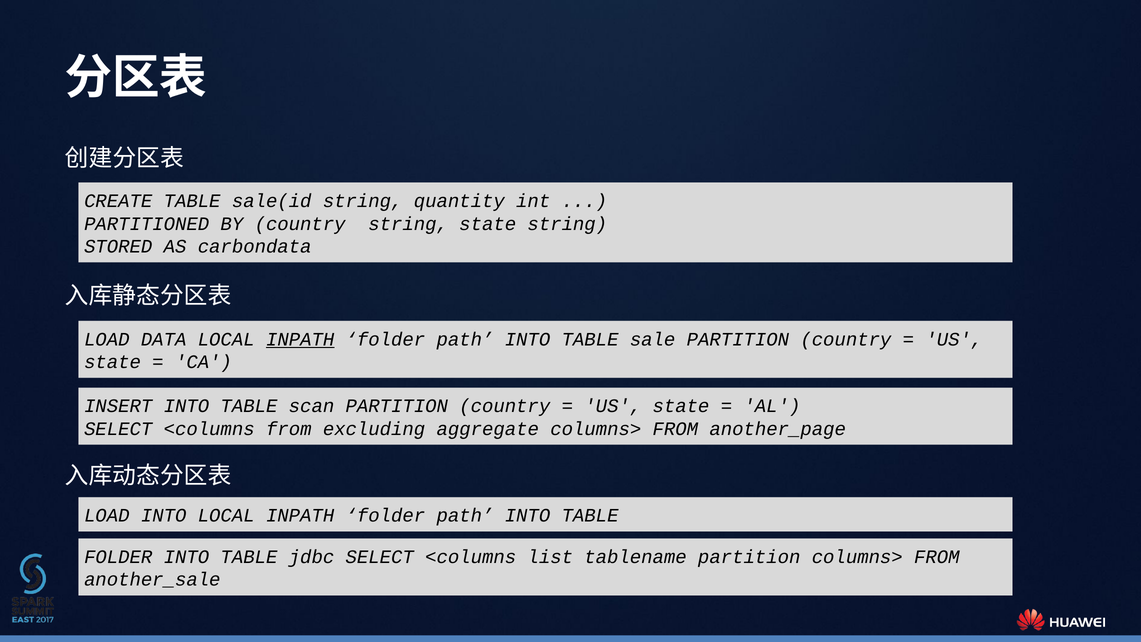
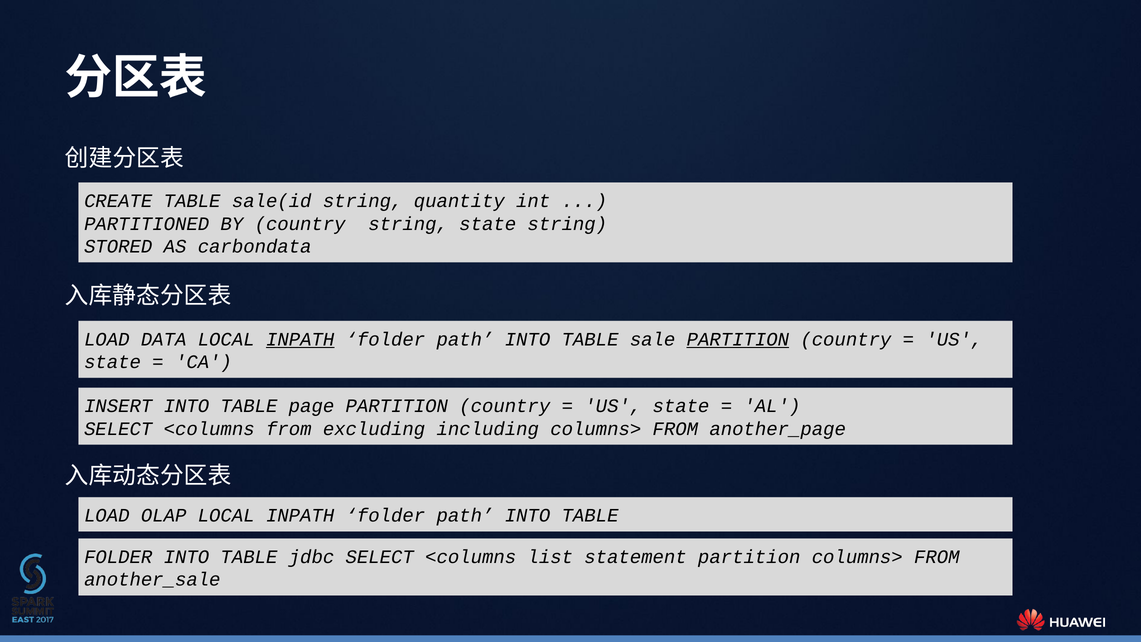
PARTITION underline: none -> present (738, 339)
scan: scan -> page (312, 406)
aggregate: aggregate -> including (488, 429)
LOAD INTO: INTO -> OLAP (164, 515)
tablename: tablename -> statement (636, 557)
